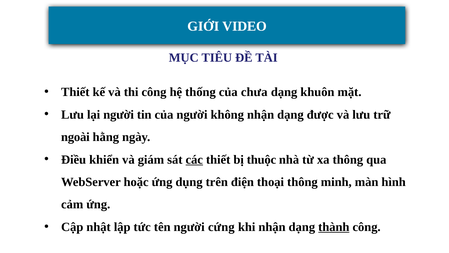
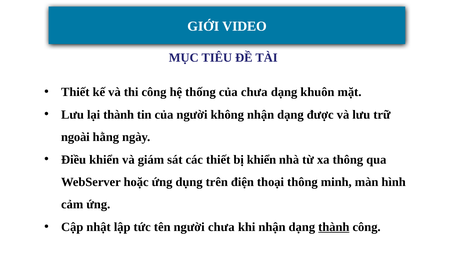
lại người: người -> thành (119, 114)
các underline: present -> none (194, 159)
bị thuộc: thuộc -> khiển (261, 159)
người cứng: cứng -> chưa (221, 227)
